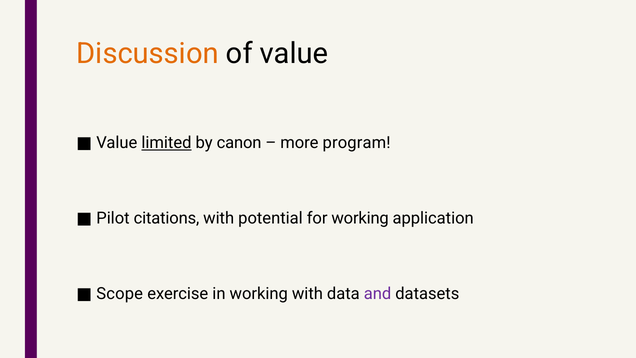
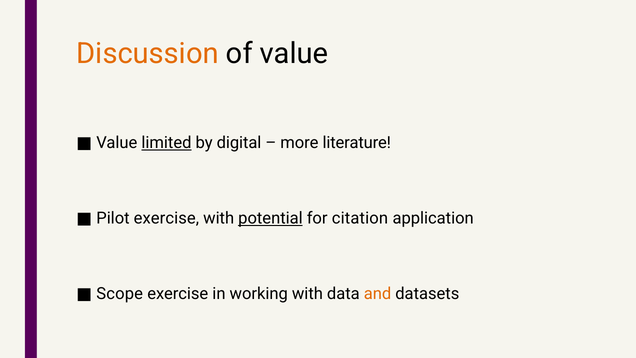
canon: canon -> digital (239, 143)
program: program -> literature (357, 143)
Pilot citations: citations -> exercise (166, 218)
potential underline: none -> present (270, 218)
for working: working -> citation (360, 218)
and colour: purple -> orange (378, 294)
